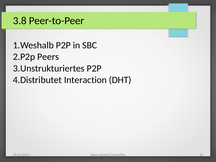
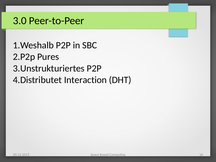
3.8: 3.8 -> 3.0 (20, 21)
Peers: Peers -> Pures (48, 57)
